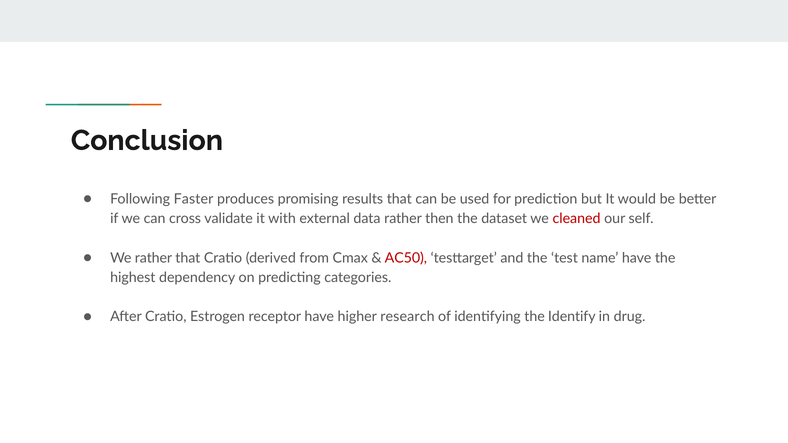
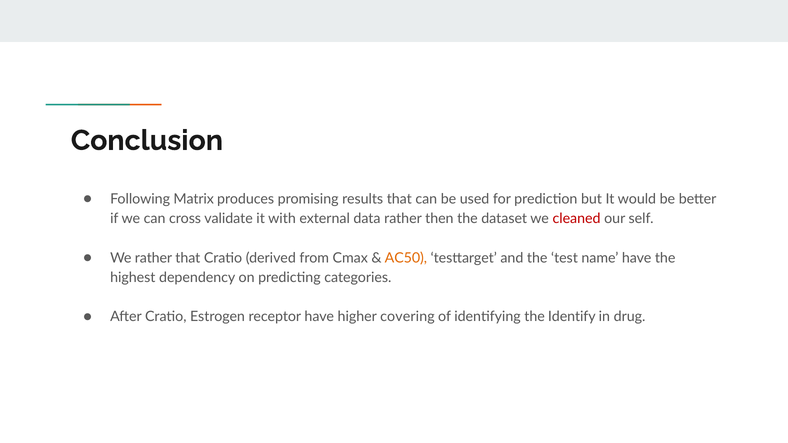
Faster: Faster -> Matrix (194, 199)
AC50 colour: red -> orange (406, 258)
research: research -> covering (407, 317)
